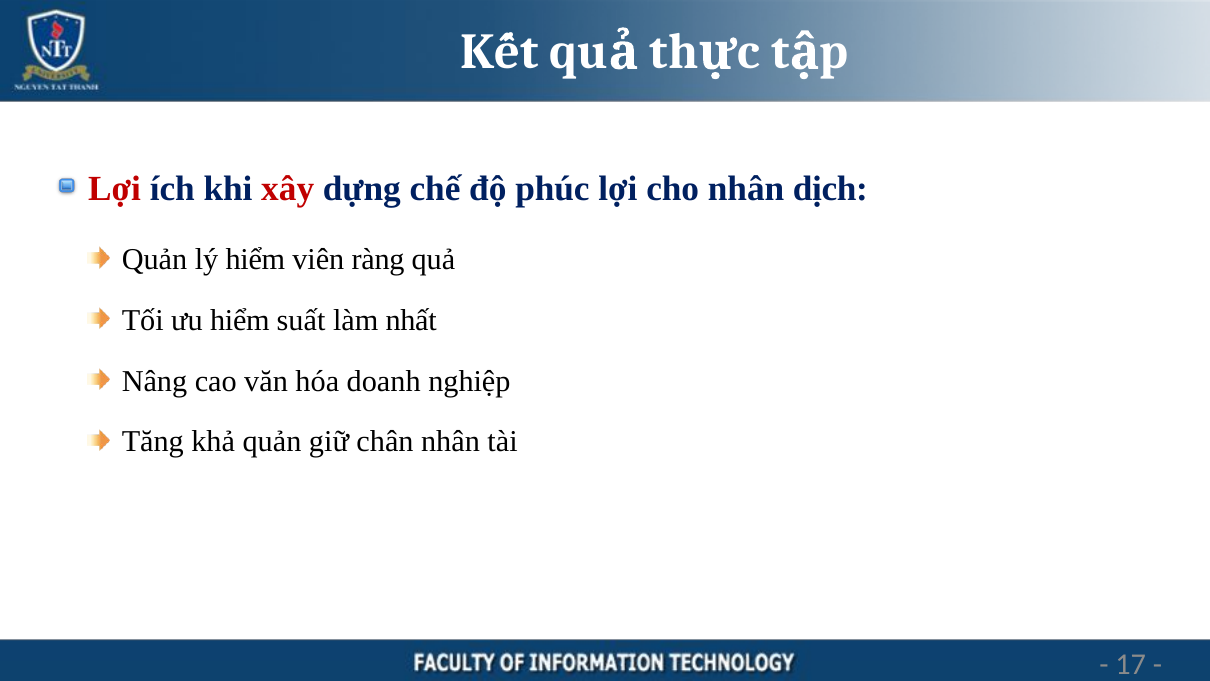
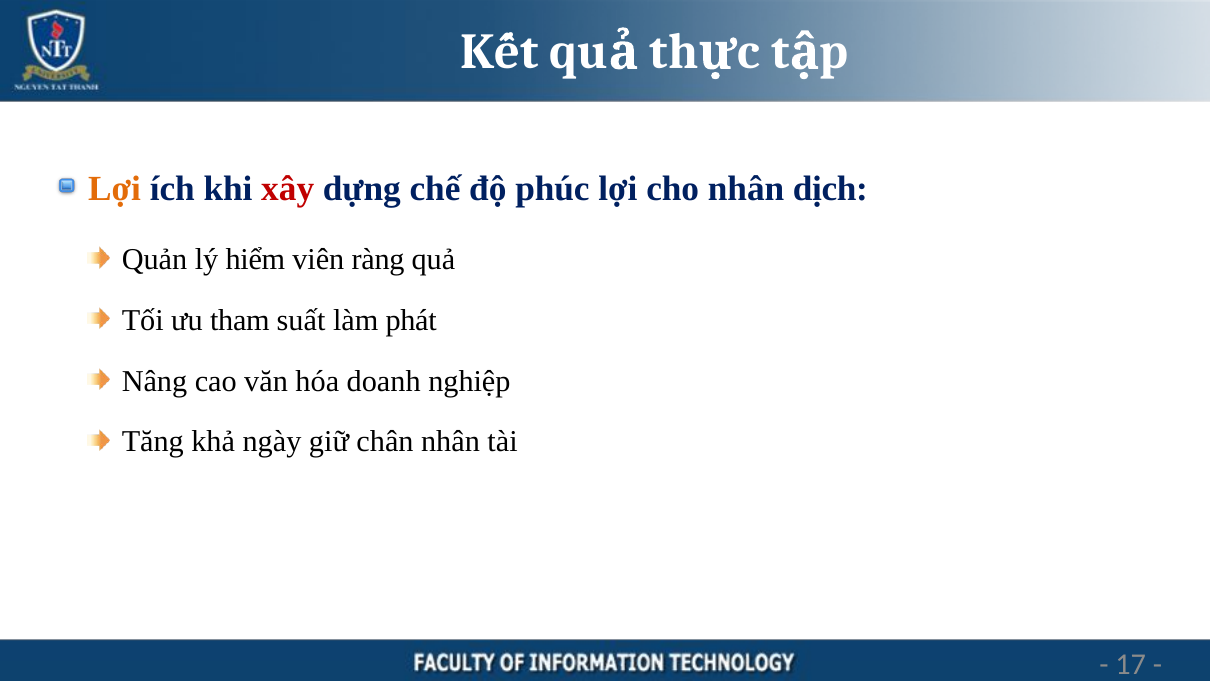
Lợi colour: red -> orange (115, 188)
ưu hiểm: hiểm -> tham (240, 320)
nhất: nhất -> phát (411, 320)
khả quản: quản -> ngày (272, 442)
